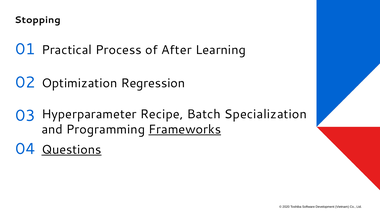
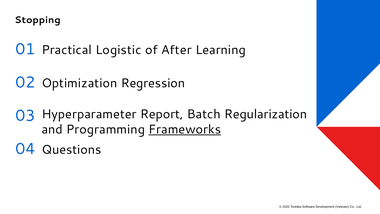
Process: Process -> Logistic (118, 50)
Recipe: Recipe -> Report (162, 114)
Specialization: Specialization -> Regularization (266, 114)
Questions underline: present -> none (72, 150)
